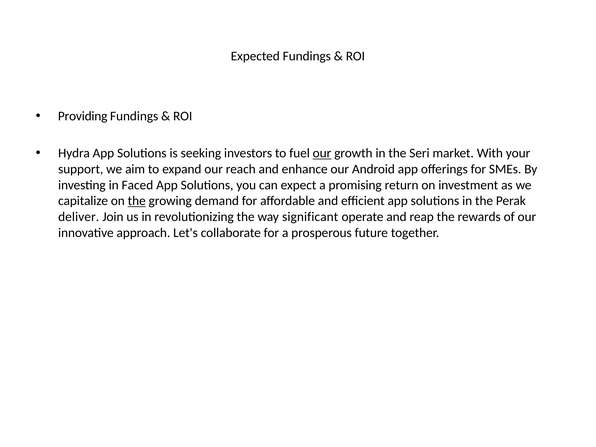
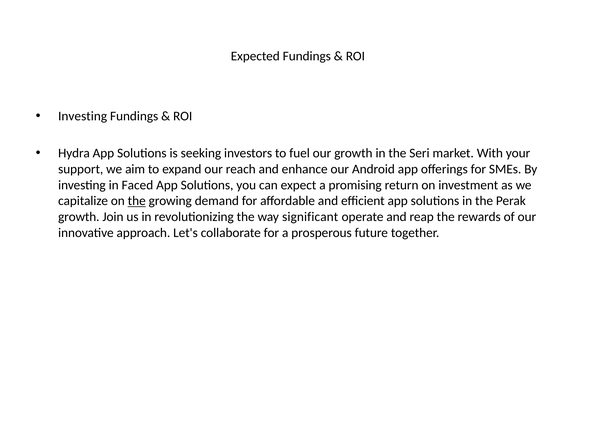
Providing: Providing -> Investing (83, 116)
our underline: present -> none (322, 153)
deliver: deliver -> growth (79, 217)
